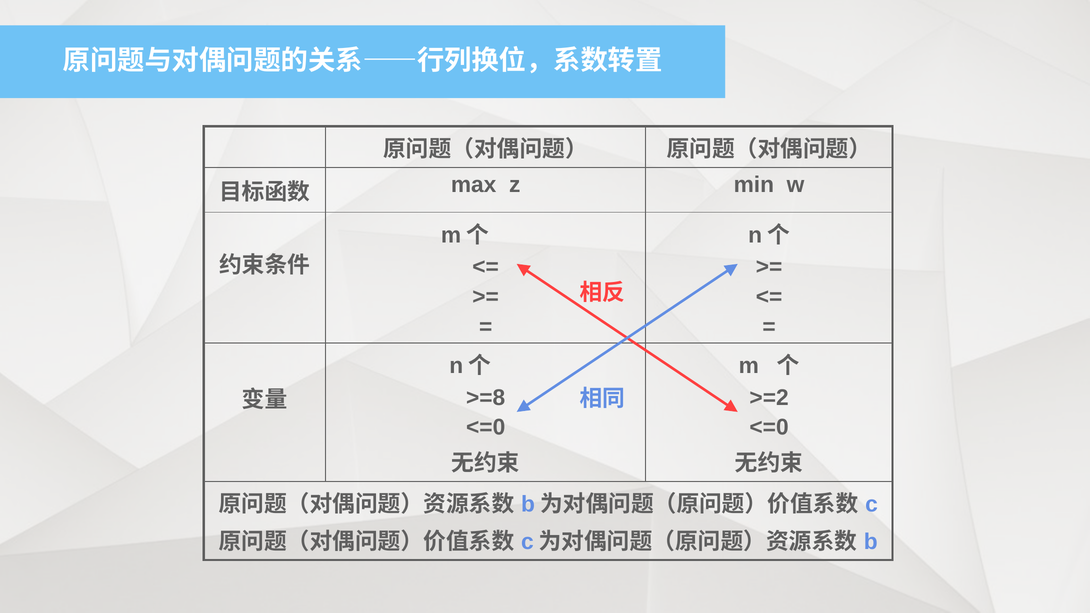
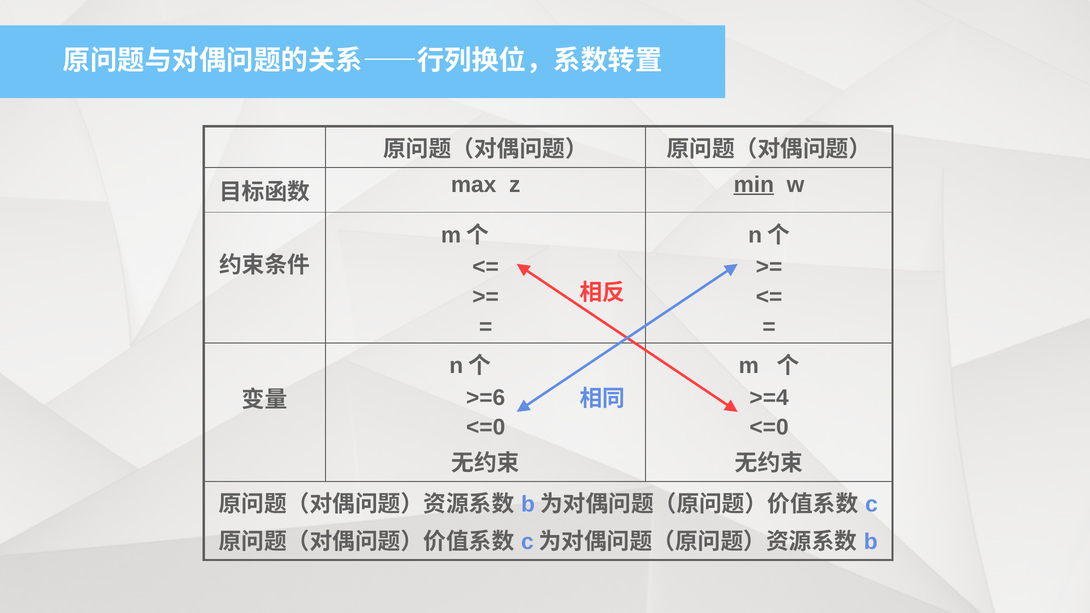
min underline: none -> present (754, 185)
>=8: >=8 -> >=6 (486, 398)
>=2: >=2 -> >=4 (769, 398)
